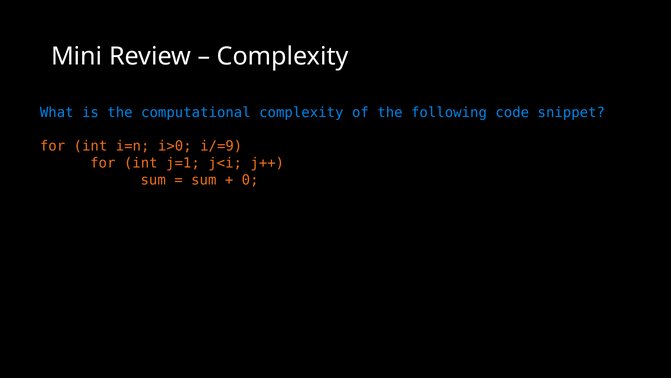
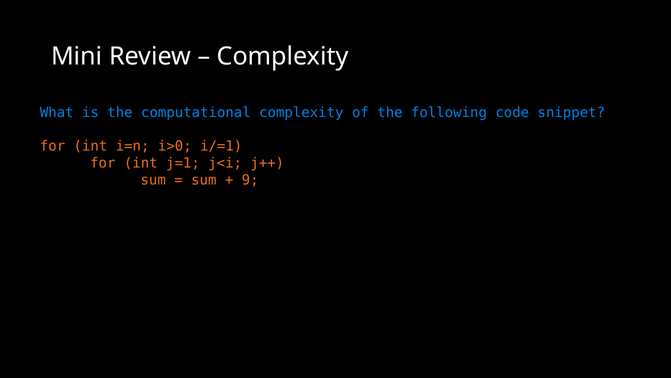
i/=9: i/=9 -> i/=1 (221, 146)
0: 0 -> 9 (250, 180)
